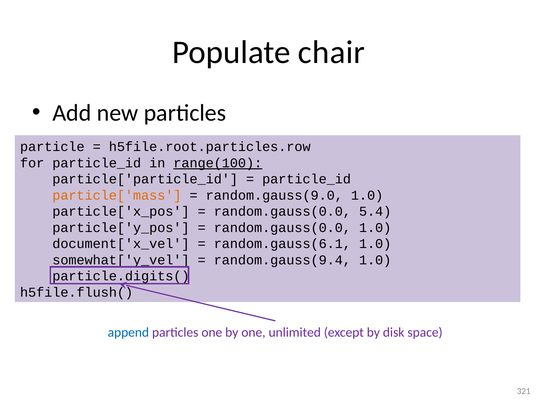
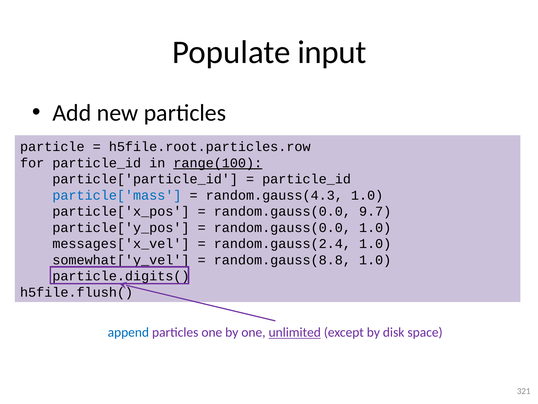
chair: chair -> input (332, 52)
particle['mass colour: orange -> blue (117, 195)
random.gauss(9.0: random.gauss(9.0 -> random.gauss(4.3 (274, 195)
5.4: 5.4 -> 9.7 (375, 211)
document['x_vel: document['x_vel -> messages['x_vel (121, 244)
random.gauss(6.1: random.gauss(6.1 -> random.gauss(2.4 (282, 244)
random.gauss(9.4: random.gauss(9.4 -> random.gauss(8.8 (282, 260)
unlimited underline: none -> present (295, 332)
